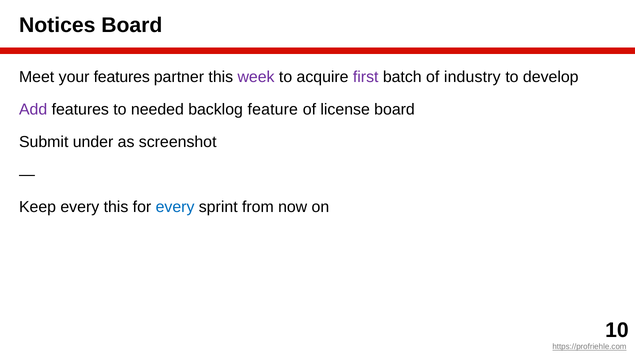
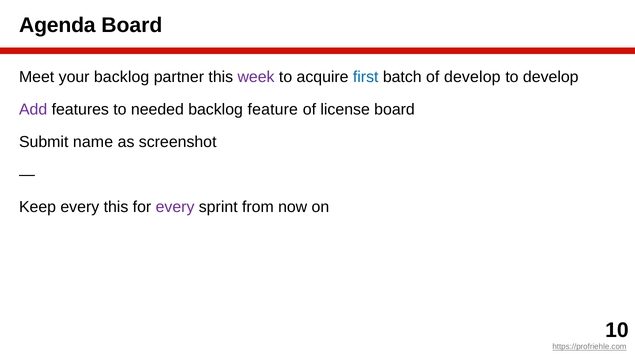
Notices: Notices -> Agenda (57, 25)
your features: features -> backlog (122, 77)
first colour: purple -> blue (366, 77)
of industry: industry -> develop (472, 77)
under: under -> name (93, 142)
every colour: blue -> purple (175, 207)
